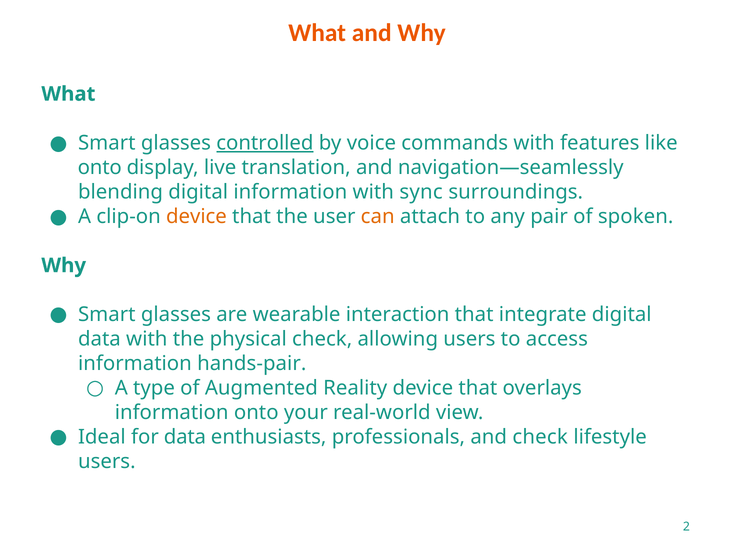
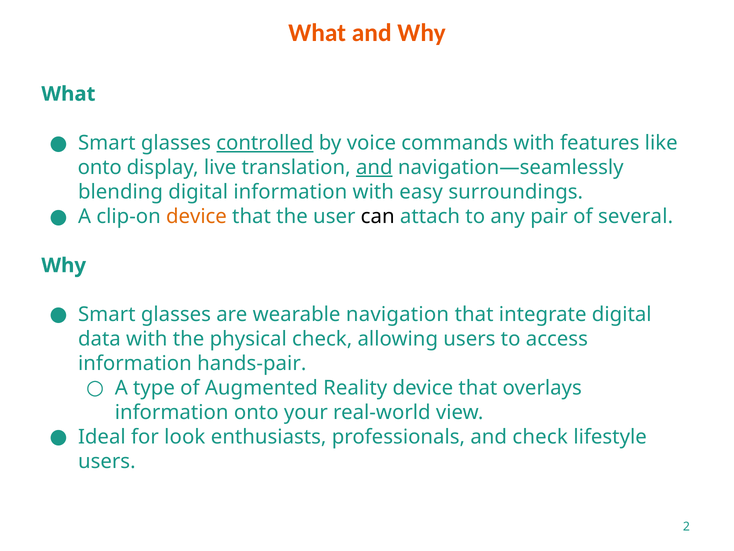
and underline: none -> present (374, 167)
sync: sync -> easy (421, 192)
can colour: orange -> black (378, 216)
spoken: spoken -> several (636, 216)
interaction: interaction -> navigation (397, 314)
for data: data -> look (185, 437)
